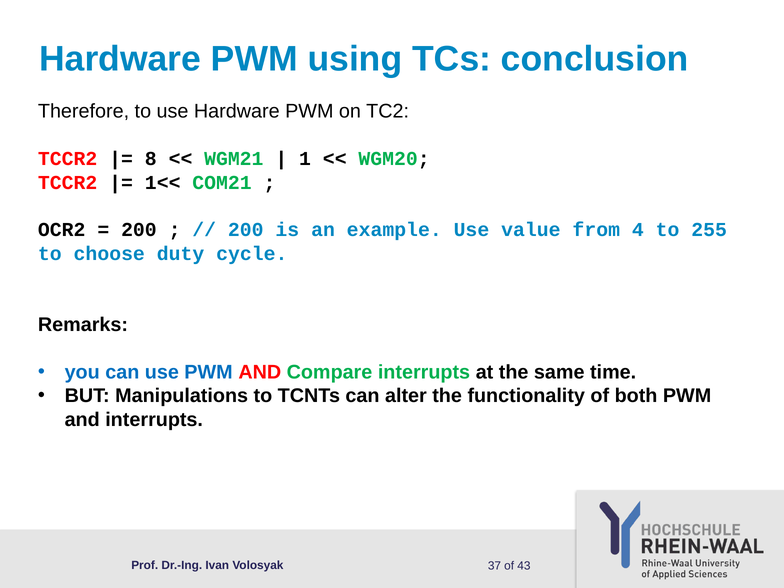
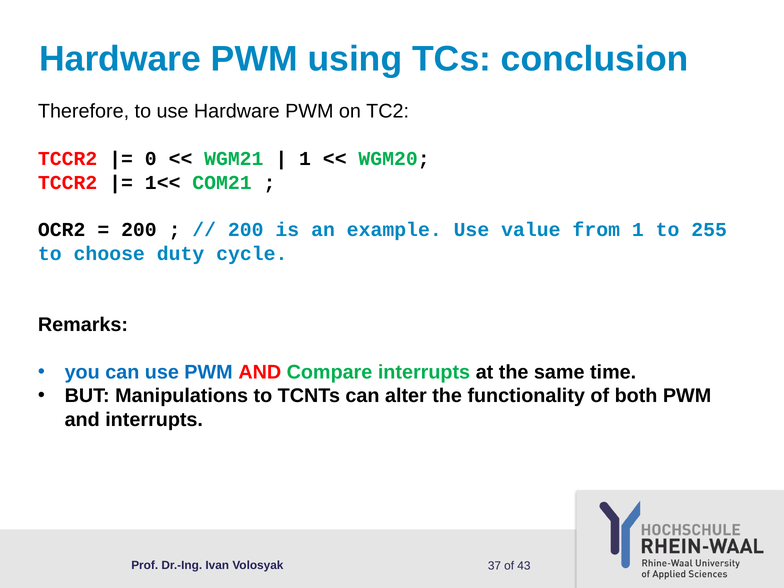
8: 8 -> 0 (151, 159)
from 4: 4 -> 1 (638, 230)
